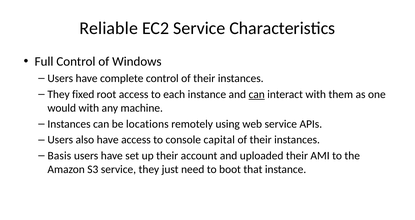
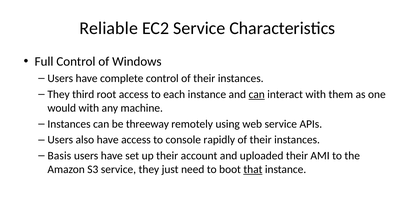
fixed: fixed -> third (83, 94)
locations: locations -> threeway (147, 124)
capital: capital -> rapidly (219, 140)
that underline: none -> present (253, 169)
